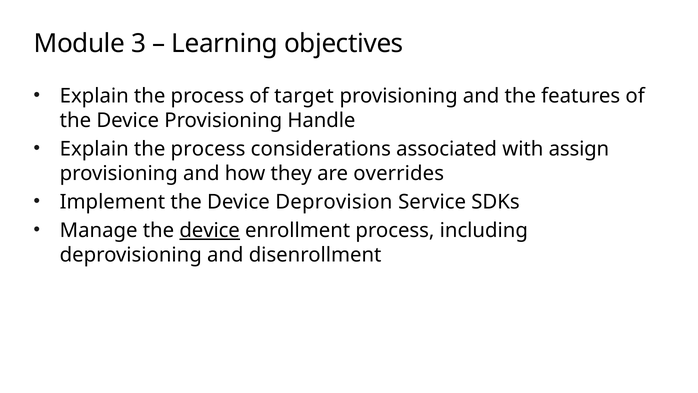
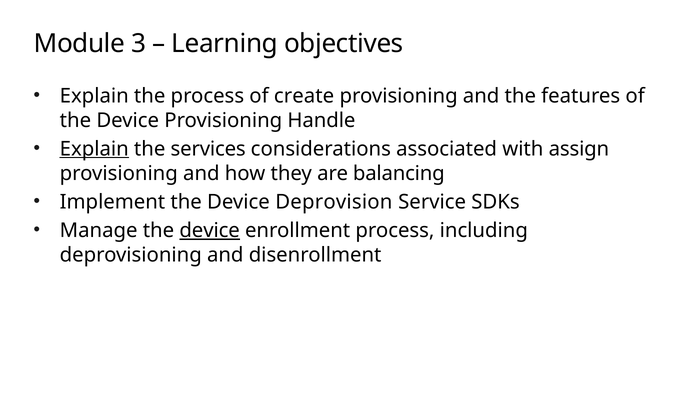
target: target -> create (304, 96)
Explain underline: none -> present (94, 149)
process: process -> services (208, 149)
overrides: overrides -> balancing (399, 173)
